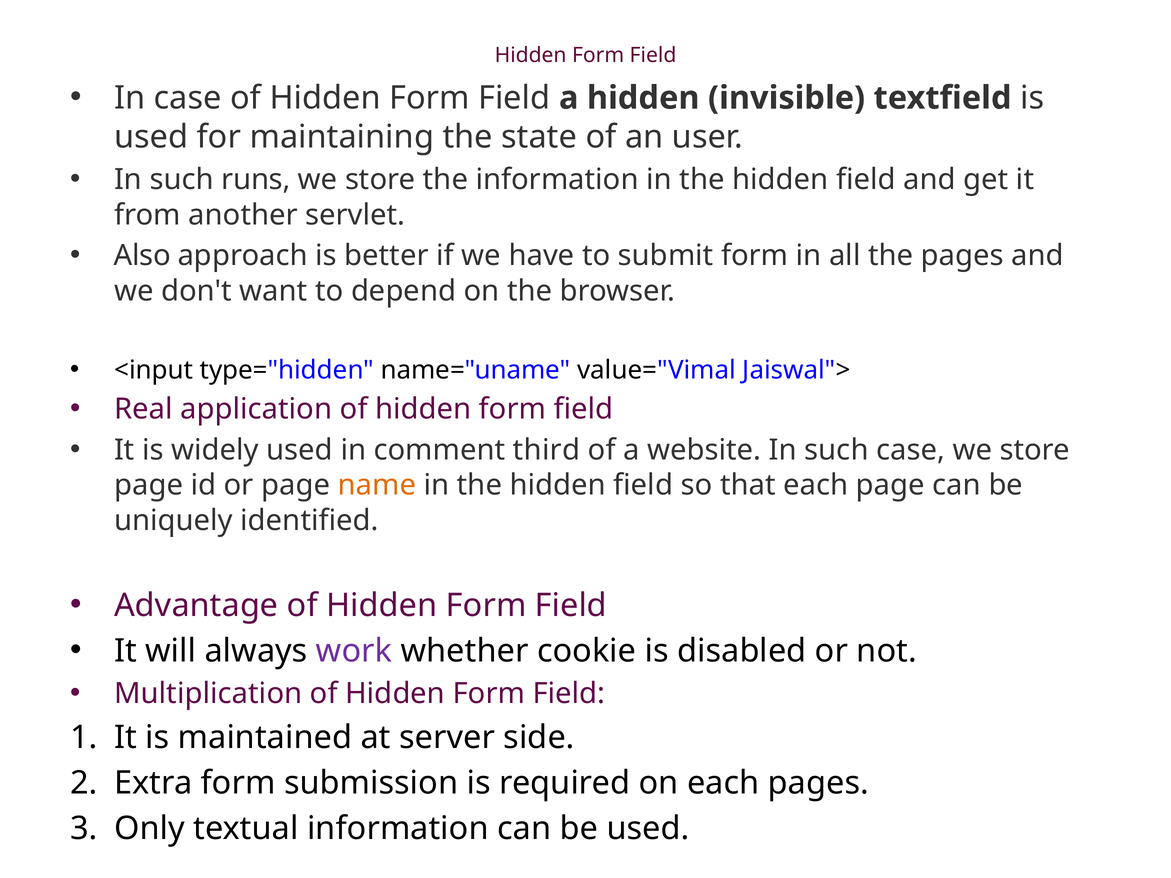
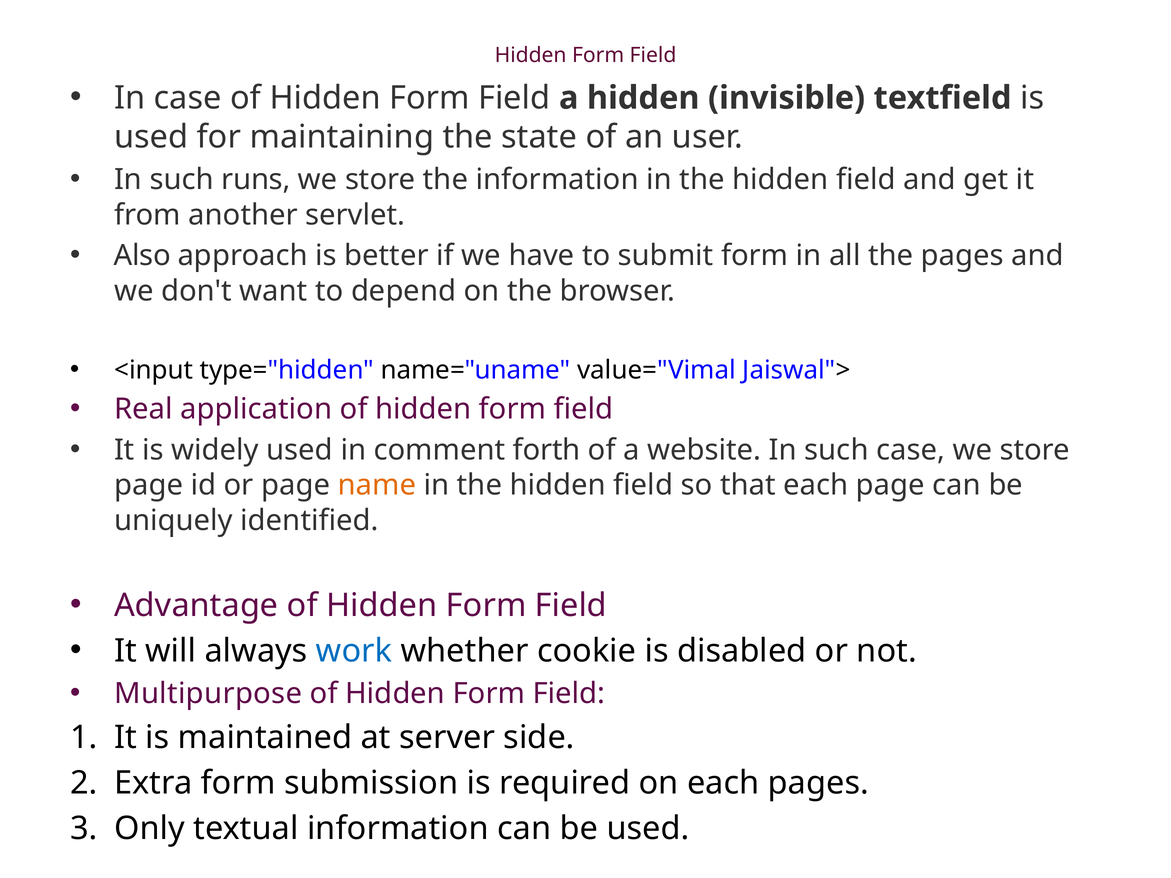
third: third -> forth (547, 450)
work colour: purple -> blue (354, 651)
Multiplication: Multiplication -> Multipurpose (208, 694)
